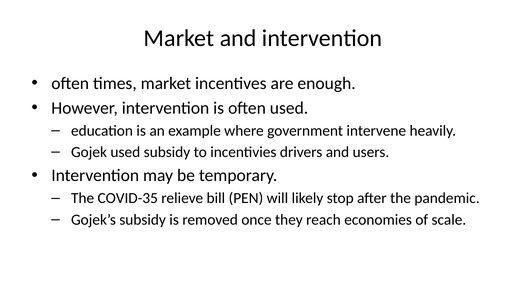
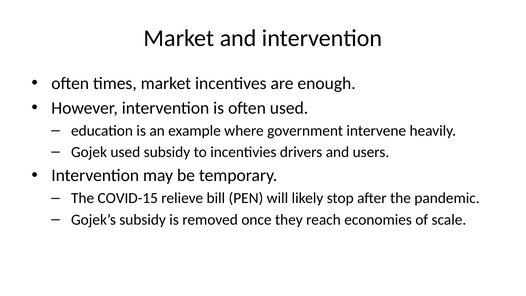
COVID-35: COVID-35 -> COVID-15 (128, 198)
